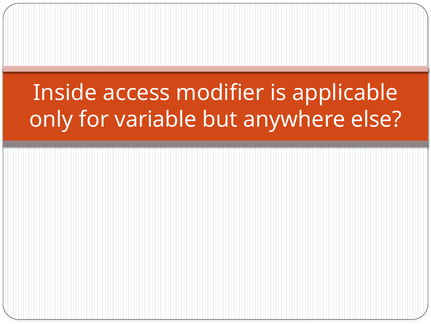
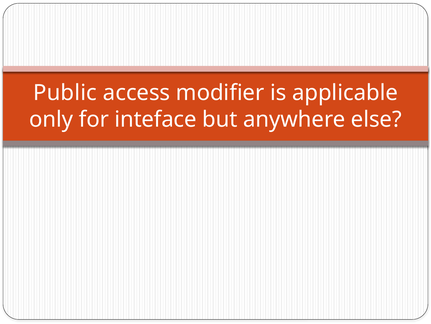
Inside: Inside -> Public (65, 93)
variable: variable -> inteface (156, 119)
